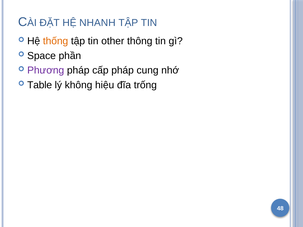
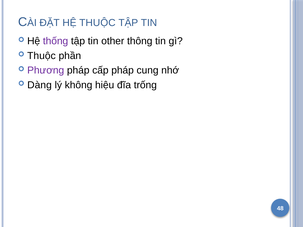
HỆ NHANH: NHANH -> THUỘC (97, 23)
thống colour: orange -> purple (56, 41)
Space: Space -> Thuộc (41, 56)
Table: Table -> Dàng (40, 85)
